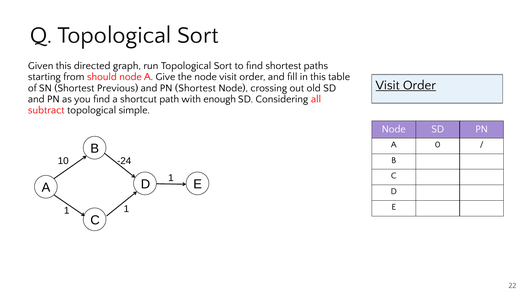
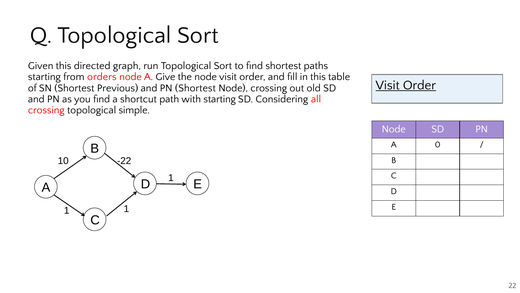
should: should -> orders (102, 77)
with enough: enough -> starting (220, 99)
subtract: subtract -> crossing (46, 110)
-24: -24 -> -22 (124, 161)
